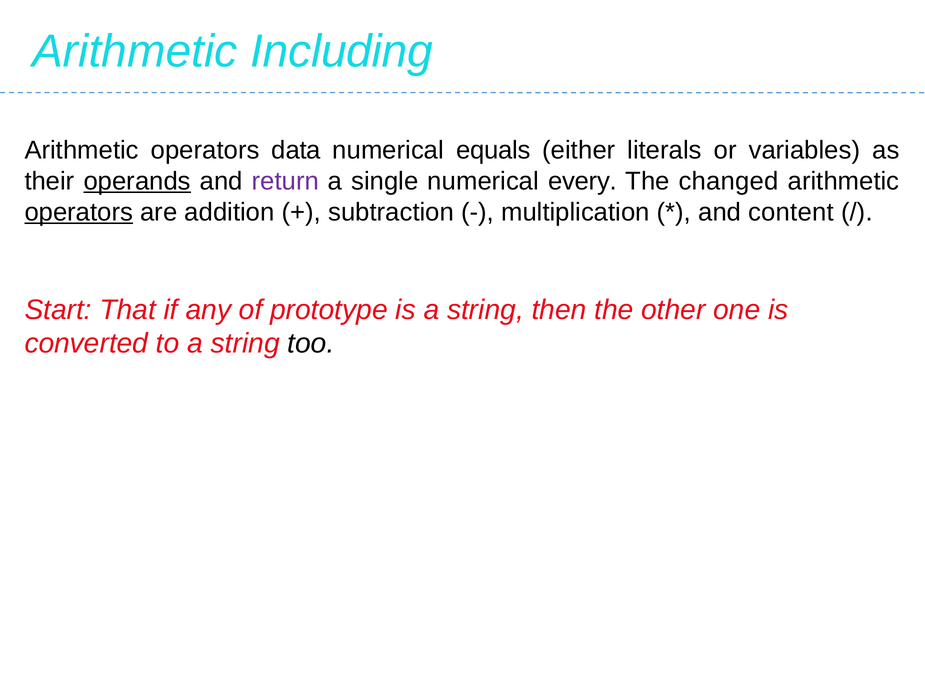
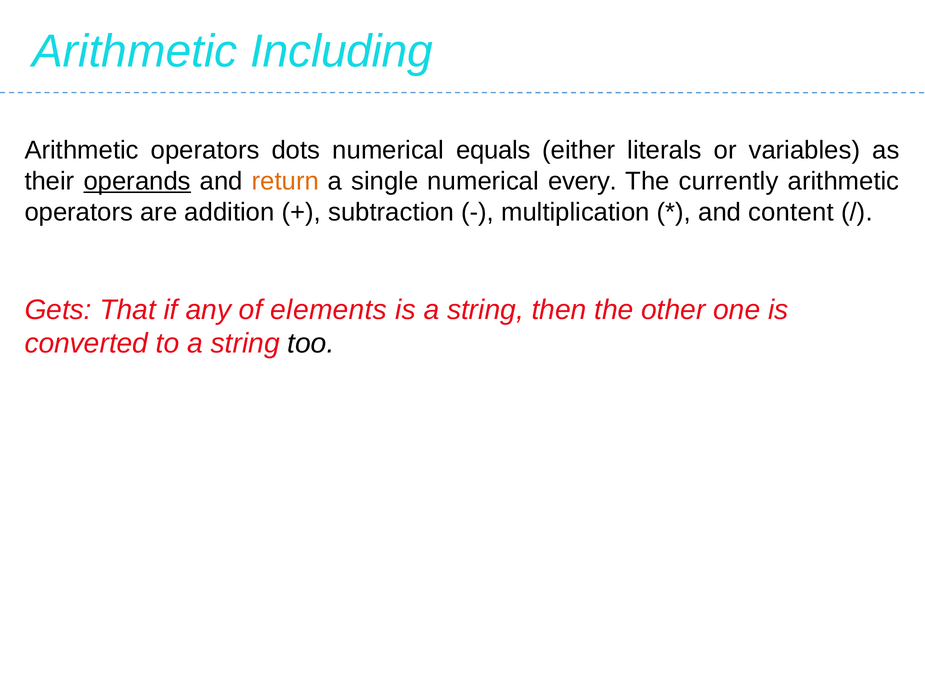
data: data -> dots (296, 150)
return colour: purple -> orange (285, 181)
changed: changed -> currently (729, 181)
operators underline: present -> none (79, 212)
Start: Start -> Gets (58, 310)
prototype: prototype -> elements (329, 310)
